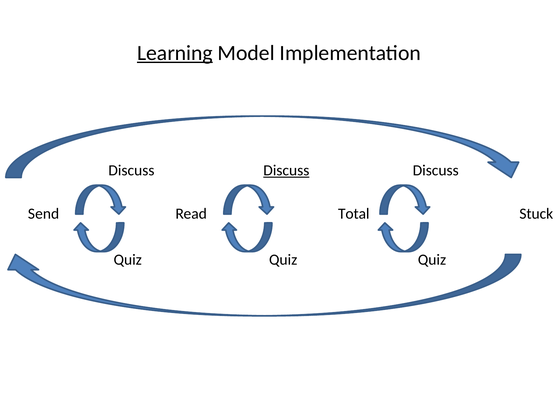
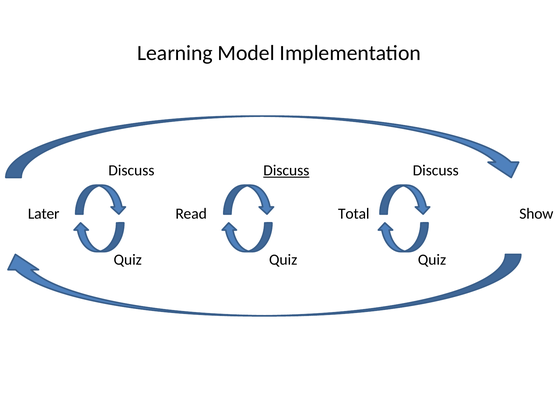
Learning underline: present -> none (175, 53)
Send: Send -> Later (44, 214)
Stuck: Stuck -> Show (536, 214)
